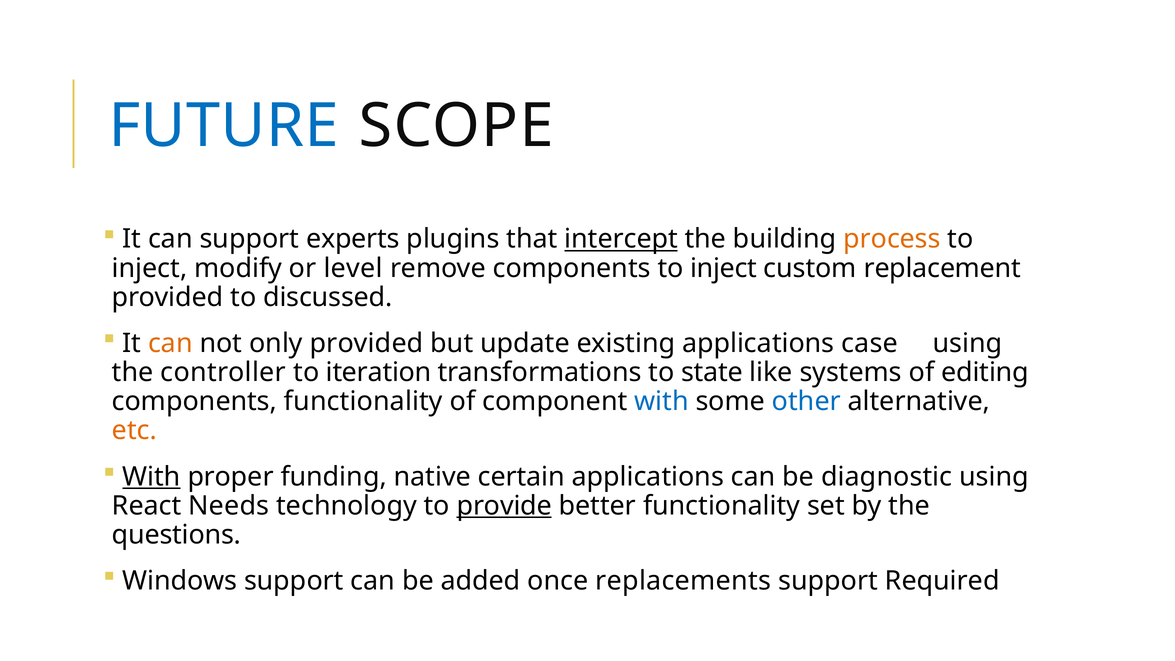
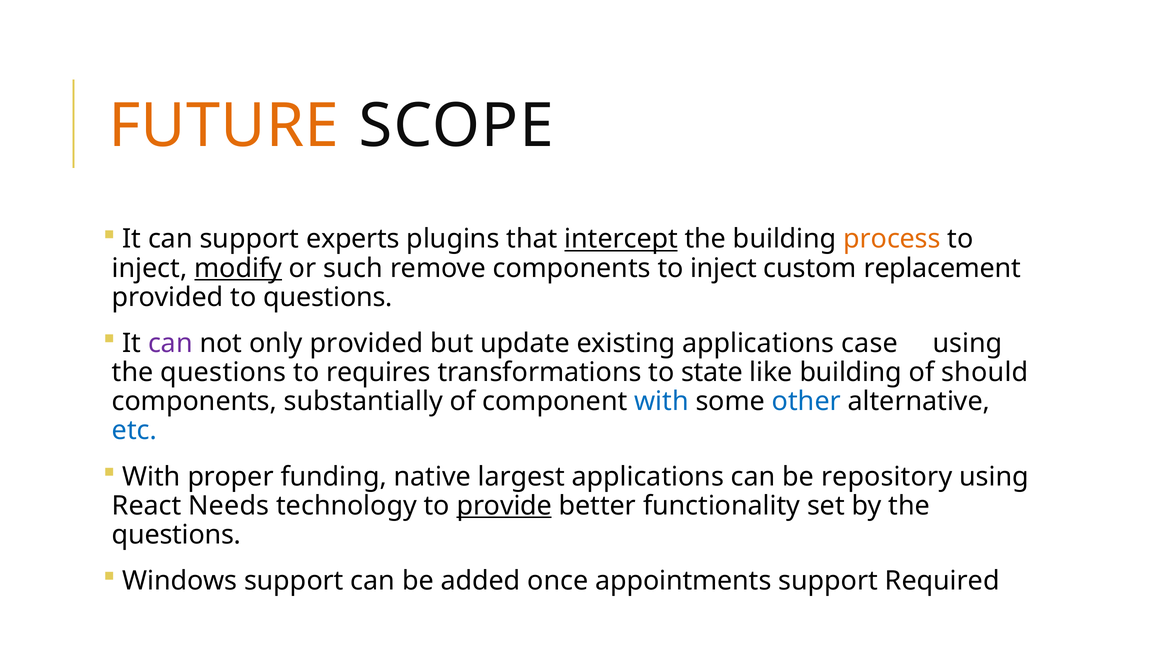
FUTURE colour: blue -> orange (224, 126)
modify underline: none -> present (238, 268)
level: level -> such (353, 268)
to discussed: discussed -> questions (328, 297)
can colour: orange -> purple (170, 343)
controller: controller -> questions (223, 372)
iteration: iteration -> requires (379, 372)
like systems: systems -> building (851, 372)
editing: editing -> should (985, 372)
components functionality: functionality -> substantially (363, 401)
etc colour: orange -> blue (134, 430)
With underline: present -> none (151, 477)
certain: certain -> largest (521, 477)
diagnostic: diagnostic -> repository (887, 477)
replacements: replacements -> appointments (683, 581)
